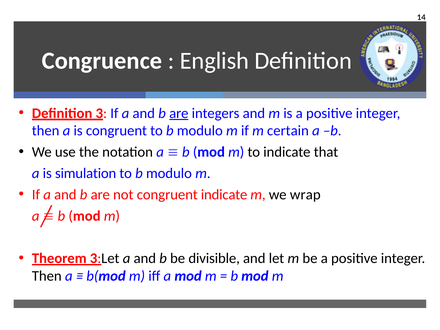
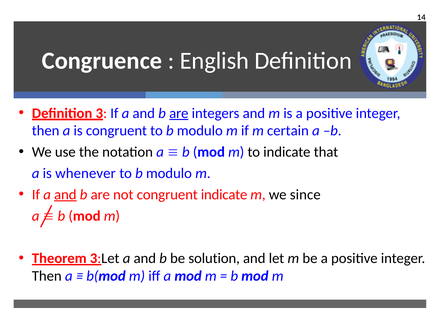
simulation: simulation -> whenever (85, 173)
and underline: none -> present (65, 195)
wrap: wrap -> since (305, 195)
divisible: divisible -> solution (214, 258)
